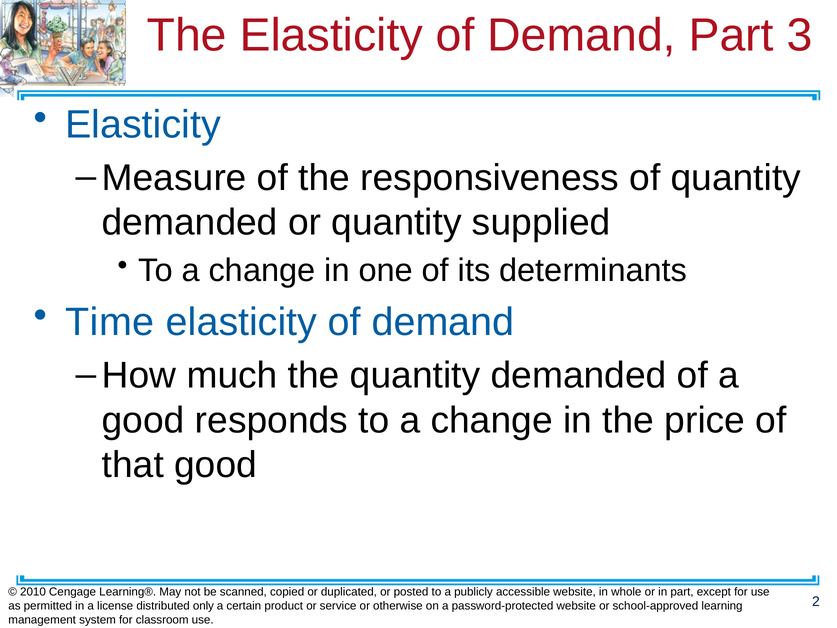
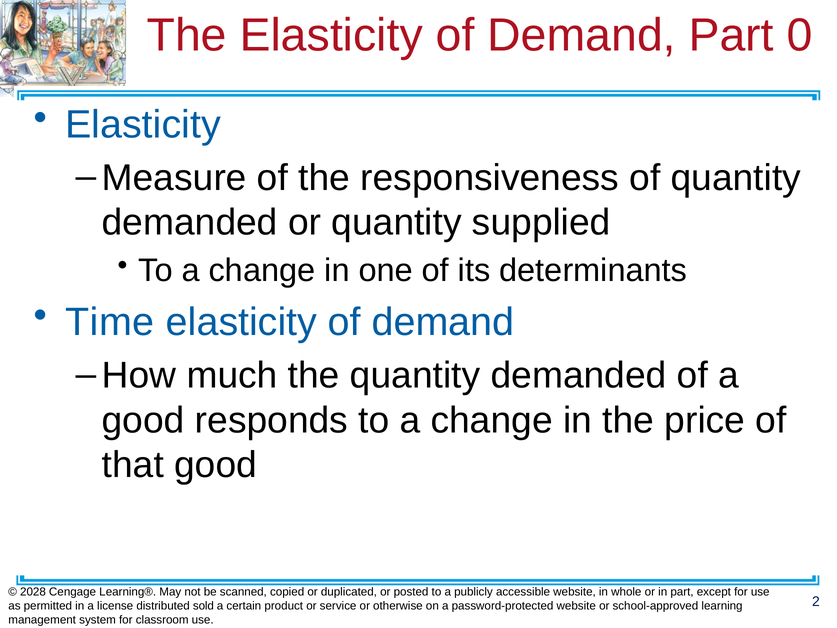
3: 3 -> 0 (800, 35)
2010: 2010 -> 2028 (33, 592)
only: only -> sold (203, 606)
